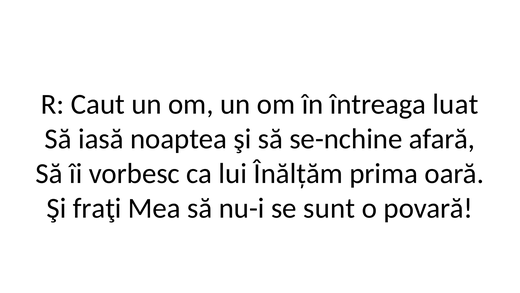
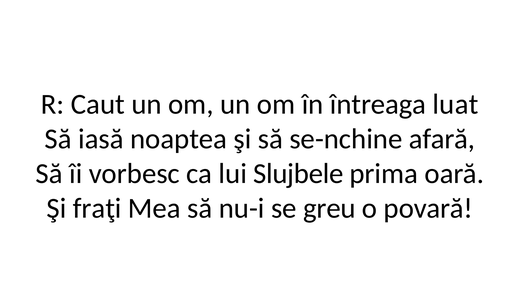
Înălțăm: Înălțăm -> Slujbele (298, 173)
sunt: sunt -> greu (329, 208)
